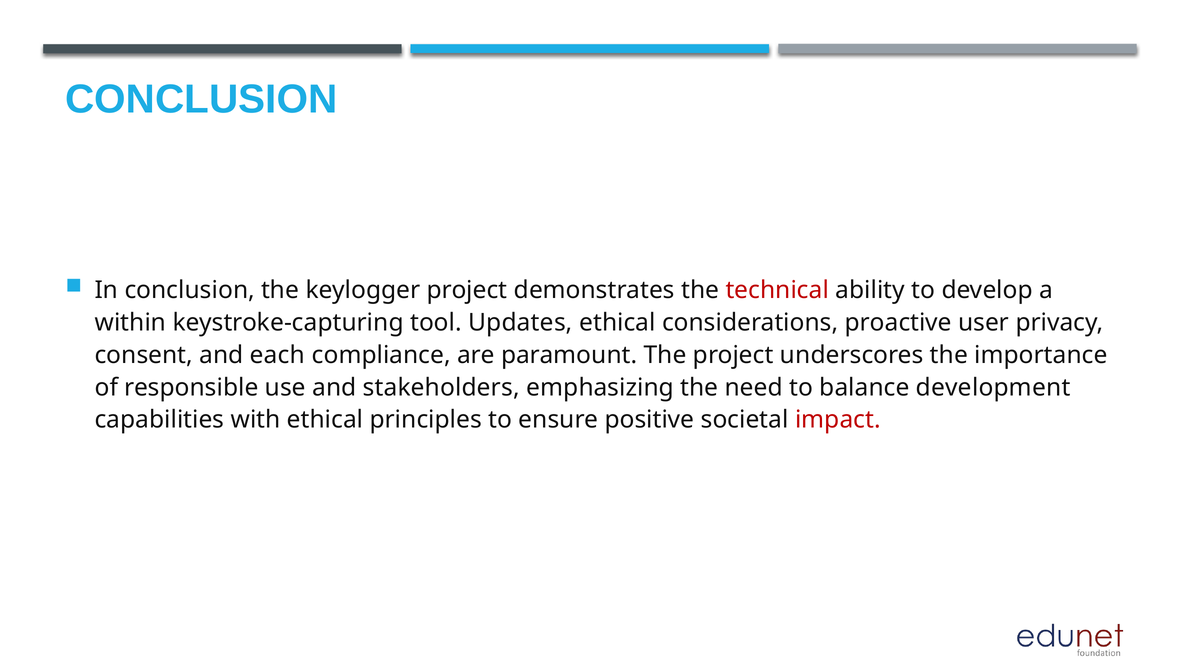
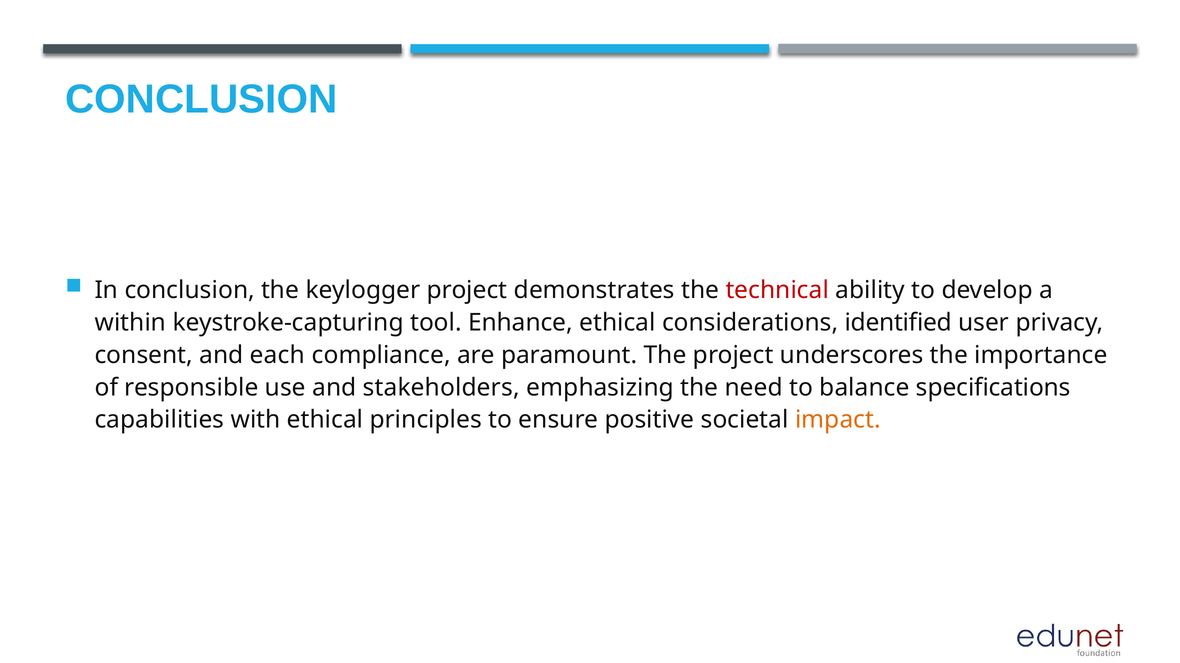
Updates: Updates -> Enhance (520, 323)
proactive: proactive -> identified (898, 323)
development: development -> specifications (993, 388)
impact colour: red -> orange (838, 420)
